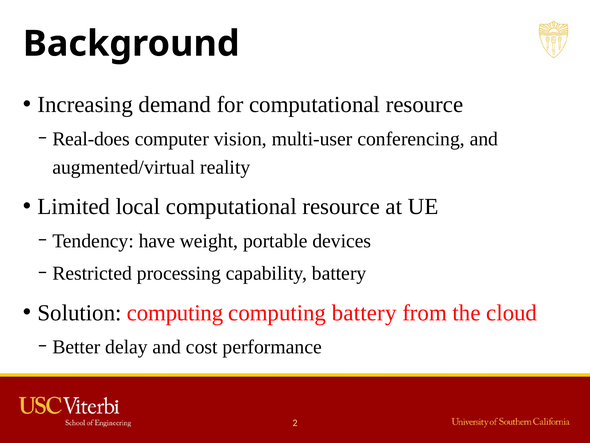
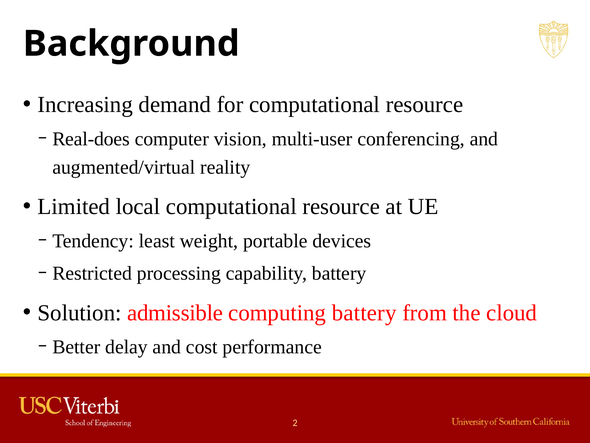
have: have -> least (157, 241)
Solution computing: computing -> admissible (175, 312)
